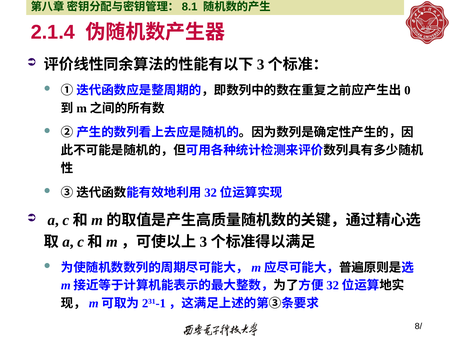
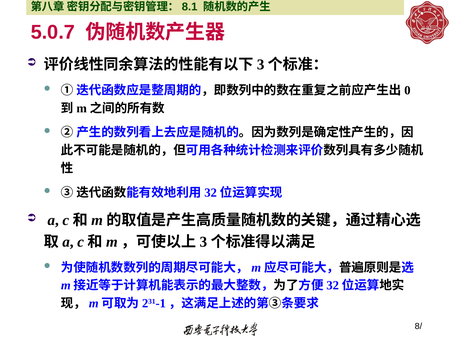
2.1.4: 2.1.4 -> 5.0.7 (53, 32)
